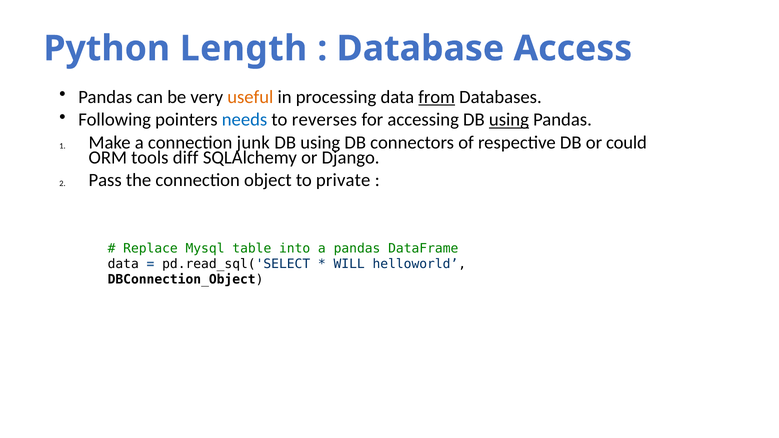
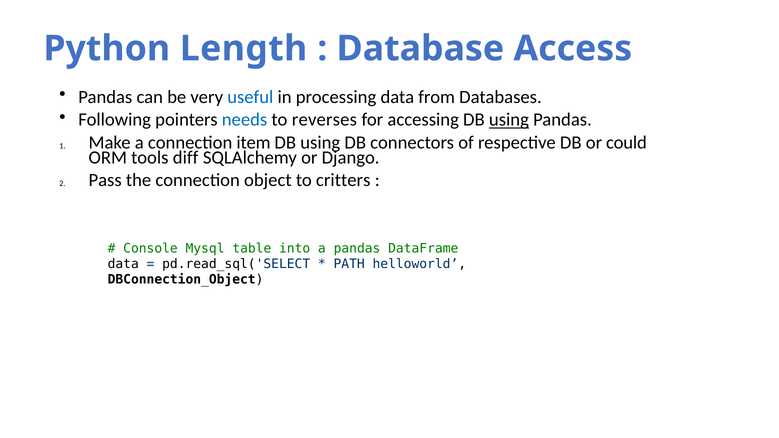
useful colour: orange -> blue (250, 97)
from underline: present -> none (437, 97)
junk: junk -> item (253, 143)
private: private -> critters (343, 180)
Replace: Replace -> Console (150, 249)
WILL: WILL -> PATH (349, 264)
